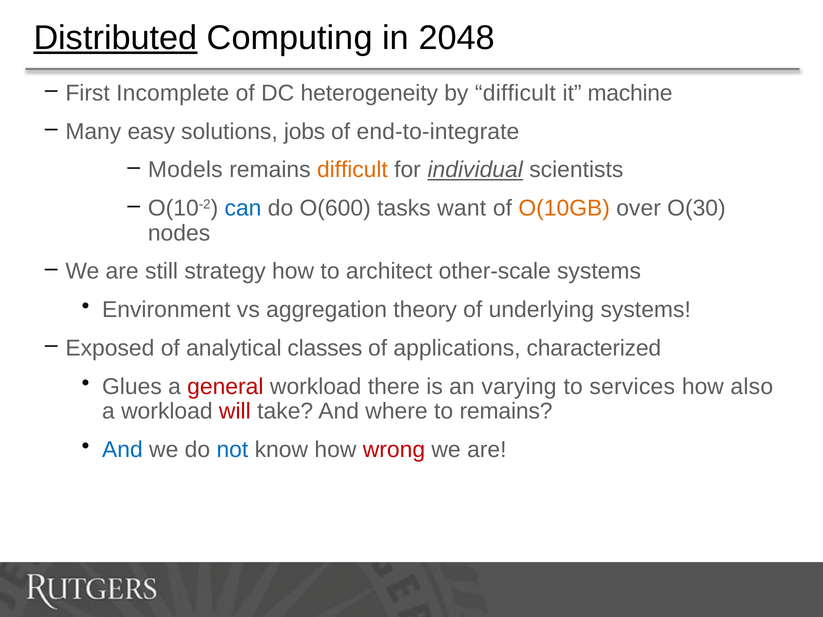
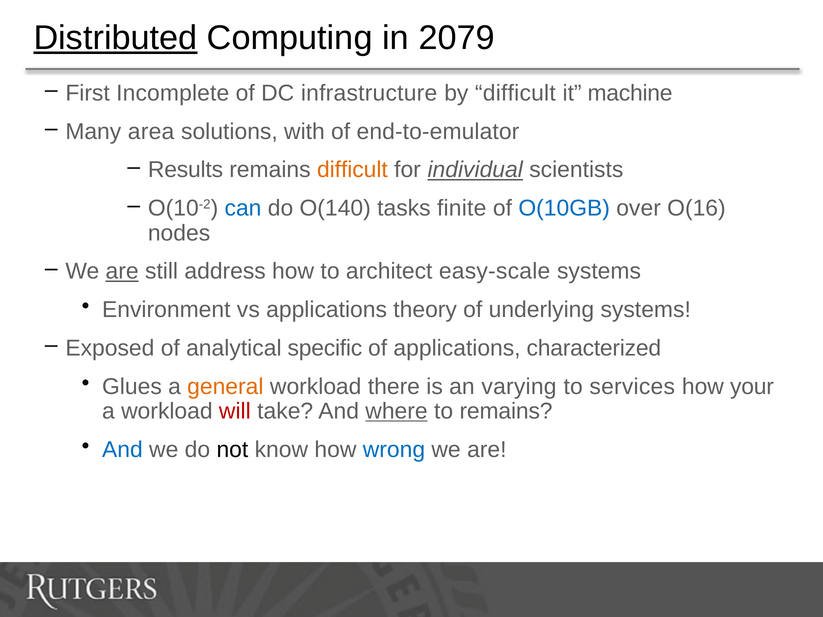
2048: 2048 -> 2079 (457, 38)
heterogeneity: heterogeneity -> infrastructure (369, 93)
easy: easy -> area (151, 132)
jobs: jobs -> with (304, 132)
end-to-integrate: end-to-integrate -> end-to-emulator (438, 132)
Models: Models -> Results (186, 170)
O(600: O(600 -> O(140 (335, 208)
want: want -> finite (462, 208)
O(10GB colour: orange -> blue (564, 208)
O(30: O(30 -> O(16 (696, 208)
are underline: none -> present (122, 271)
strategy: strategy -> address (225, 271)
other-scale: other-scale -> easy-scale (495, 271)
vs aggregation: aggregation -> applications (327, 310)
classes: classes -> specific (325, 348)
general colour: red -> orange (225, 387)
also: also -> your (752, 387)
where underline: none -> present (397, 411)
not colour: blue -> black (232, 450)
wrong colour: red -> blue (394, 450)
